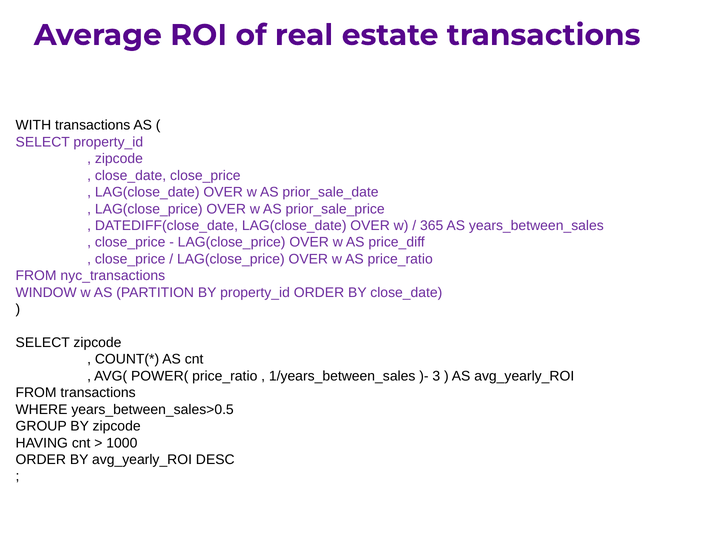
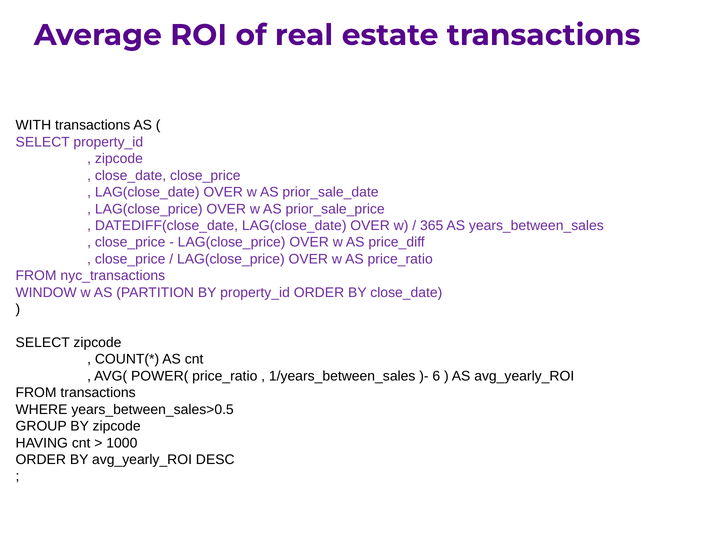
3: 3 -> 6 (436, 376)
